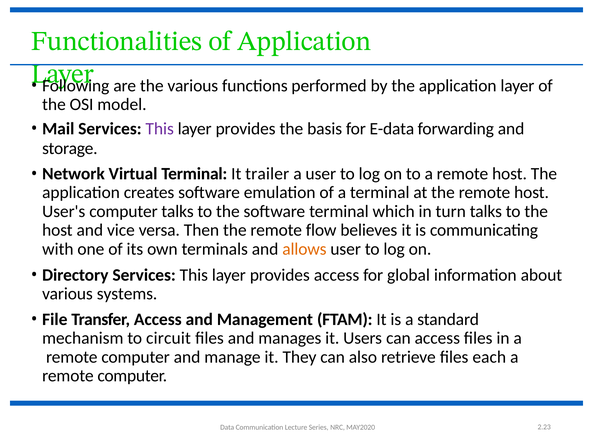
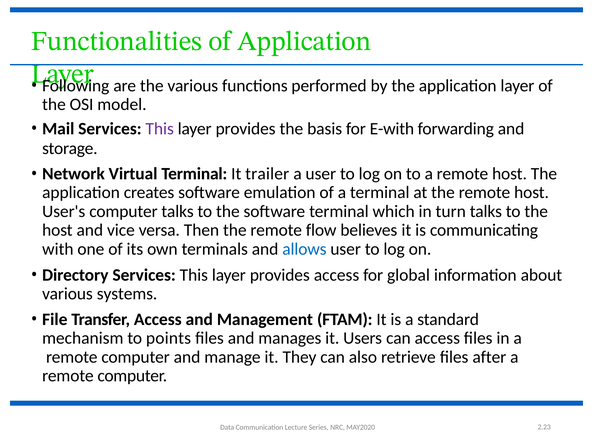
E-data: E-data -> E-with (392, 129)
allows colour: orange -> blue (304, 249)
circuit: circuit -> points (168, 338)
each: each -> after (489, 357)
